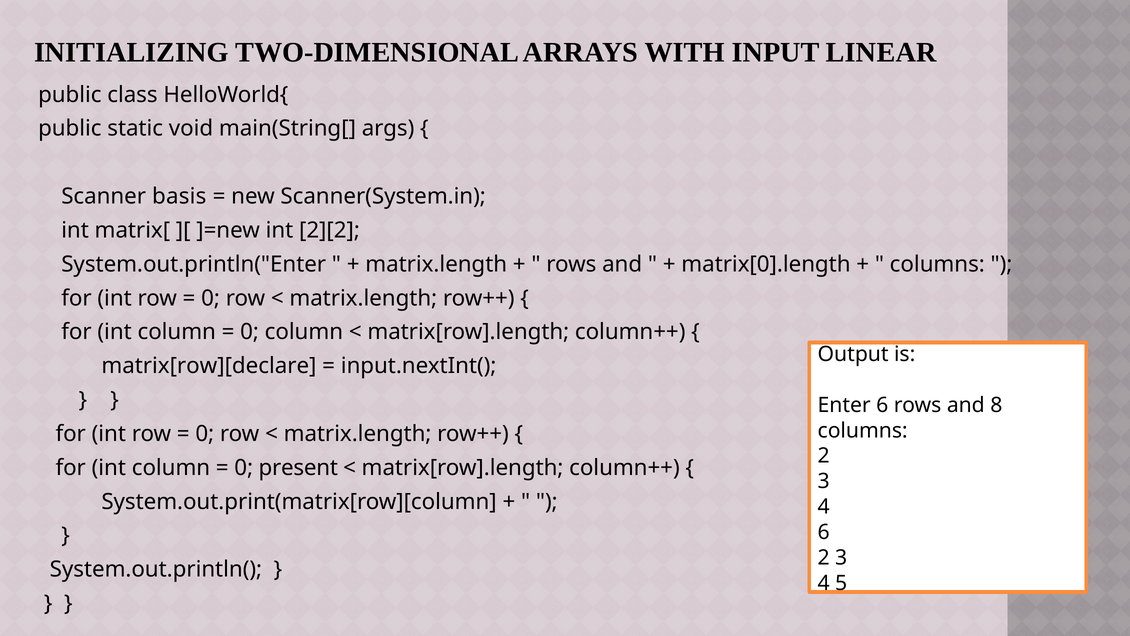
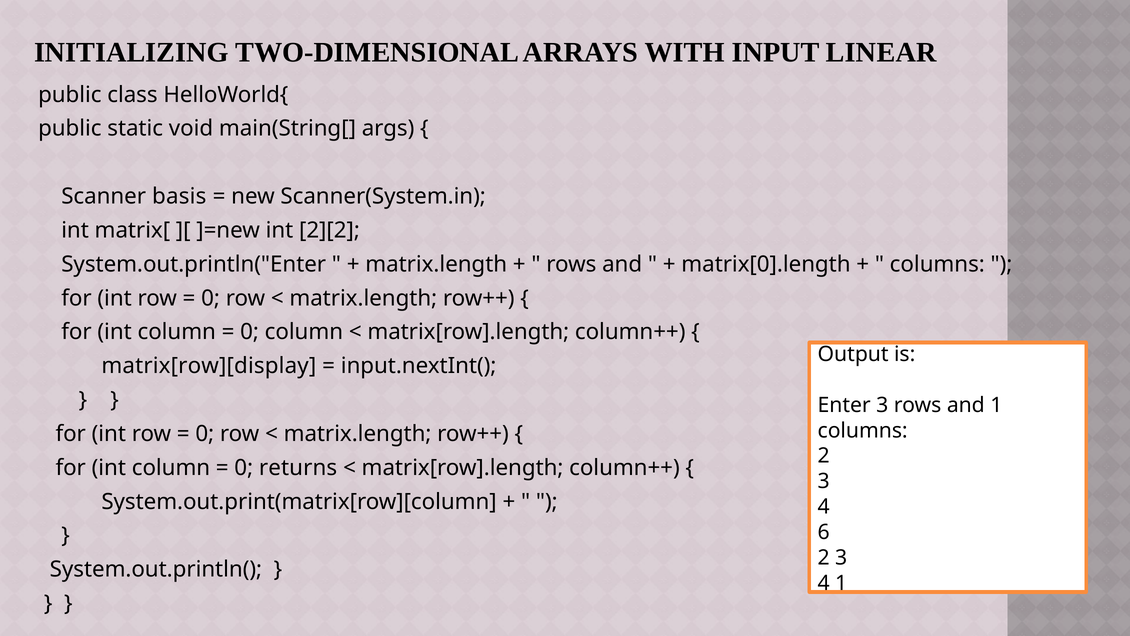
matrix[row][declare: matrix[row][declare -> matrix[row][display (209, 366)
Enter 6: 6 -> 3 (882, 405)
and 8: 8 -> 1 (996, 405)
present: present -> returns (298, 467)
4 5: 5 -> 1 (841, 583)
